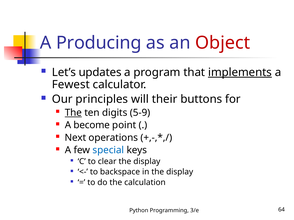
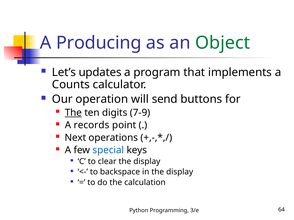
Object colour: red -> green (223, 43)
implements underline: present -> none (240, 72)
Fewest: Fewest -> Counts (71, 85)
principles: principles -> operation (102, 99)
their: their -> send (165, 99)
5-9: 5-9 -> 7-9 (140, 113)
become: become -> records (92, 125)
